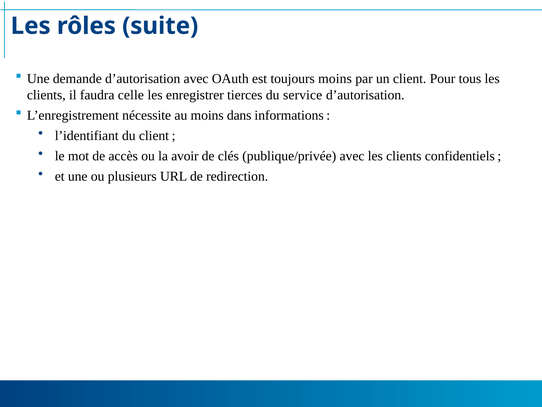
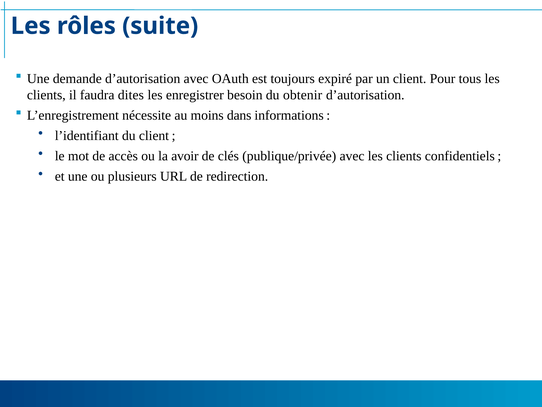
toujours moins: moins -> expiré (335, 78)
celle: celle -> dites (131, 95)
tierces: tierces -> besoin (245, 95)
service: service -> obtenir (303, 95)
